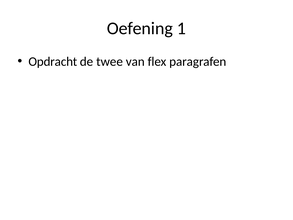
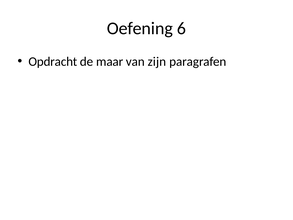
1: 1 -> 6 (181, 28)
twee: twee -> maar (110, 61)
flex: flex -> zijn (157, 61)
